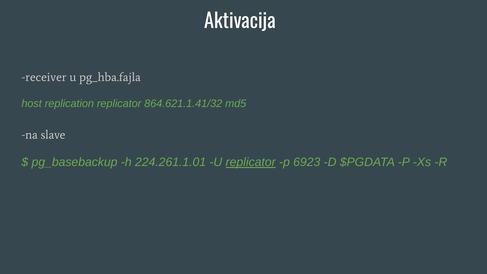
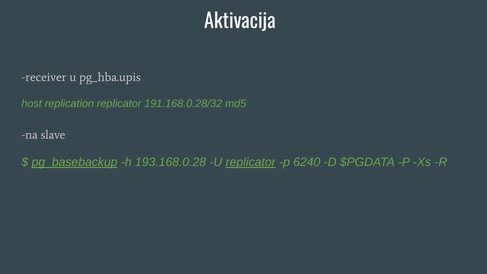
pg_hba.fajla: pg_hba.fajla -> pg_hba.upis (110, 77)
864.621.1.41/32: 864.621.1.41/32 -> 191.168.0.28/32 (183, 104)
pg_basebackup underline: none -> present (75, 162)
224.261.1.01: 224.261.1.01 -> 193.168.0.28 (171, 162)
6923: 6923 -> 6240 (307, 162)
